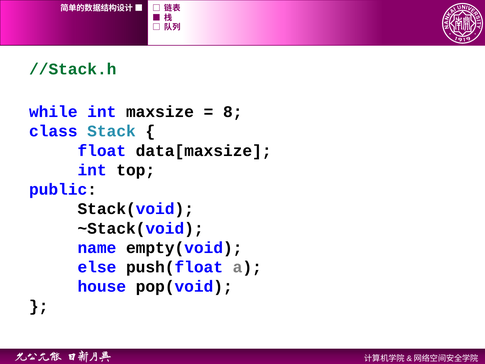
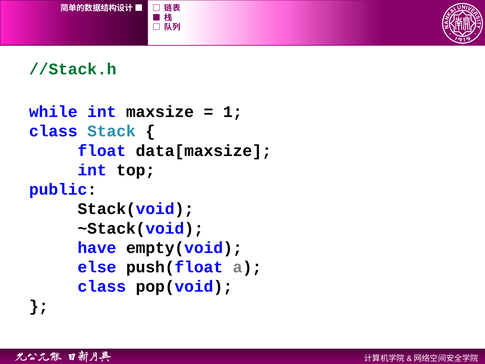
8: 8 -> 1 (233, 112)
name: name -> have (97, 248)
house: house -> class (102, 286)
